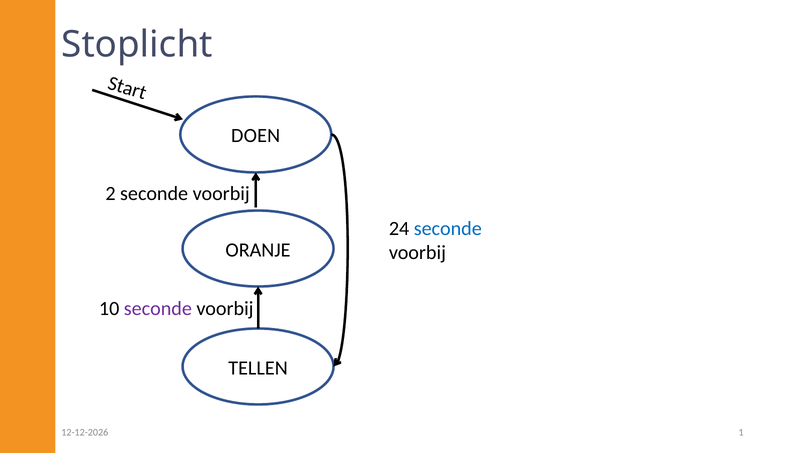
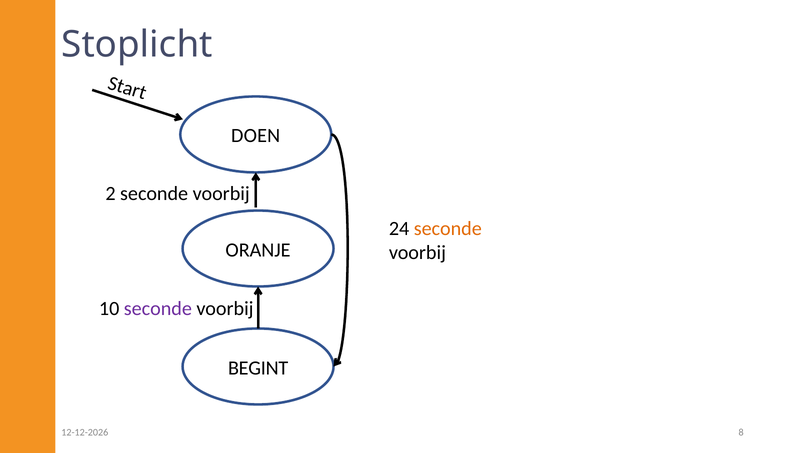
seconde colour: blue -> orange (448, 228)
TELLEN: TELLEN -> BEGINT (258, 368)
1: 1 -> 8 (741, 432)
